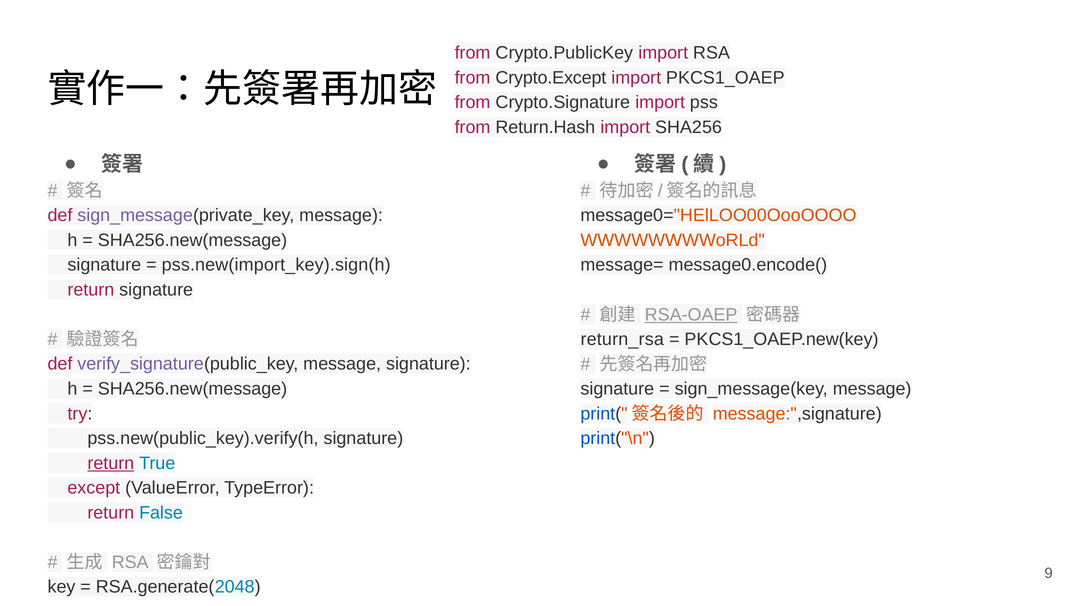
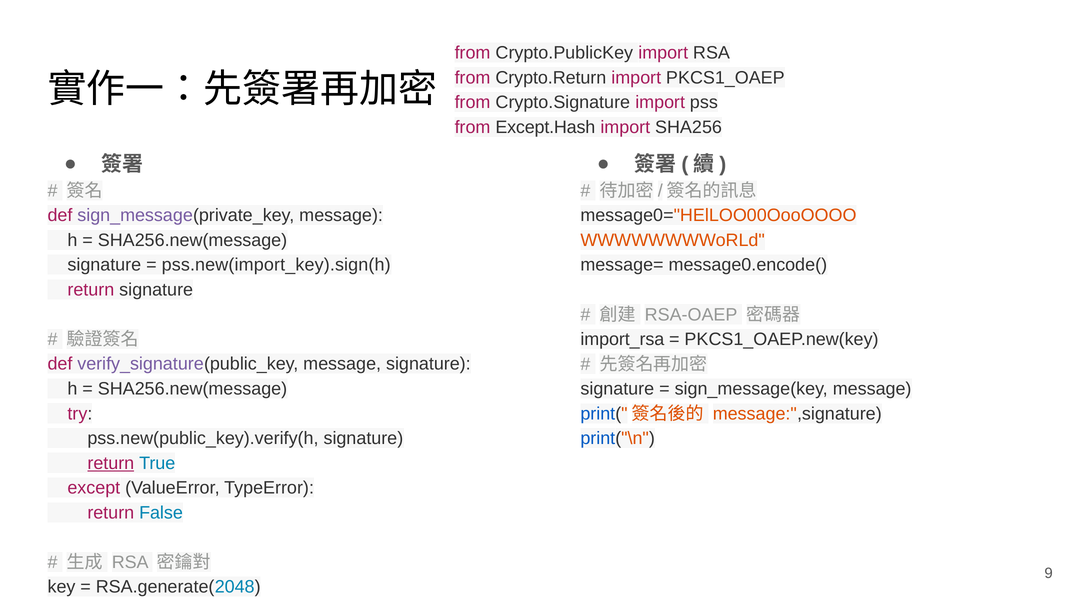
Crypto.Except: Crypto.Except -> Crypto.Return (551, 78)
Return.Hash: Return.Hash -> Except.Hash (545, 127)
RSA-OAEP underline: present -> none (691, 315)
return_rsa: return_rsa -> import_rsa (622, 340)
